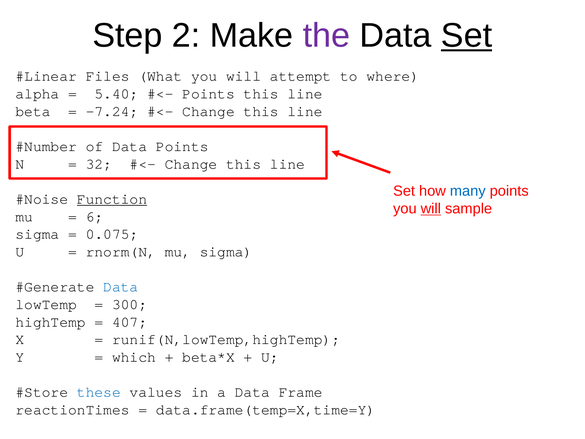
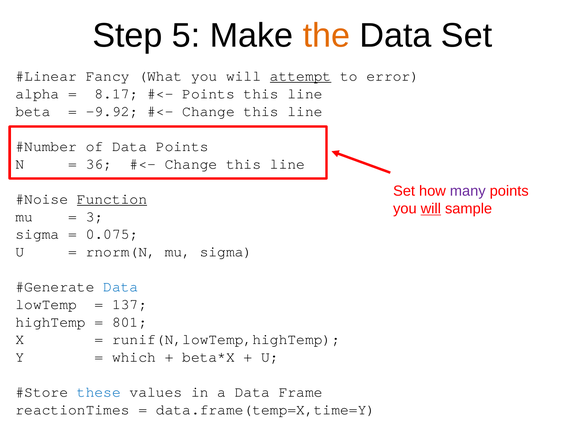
2: 2 -> 5 (186, 36)
the colour: purple -> orange (326, 36)
Set underline: present -> none (467, 36)
Files: Files -> Fancy (108, 76)
attempt underline: none -> present (301, 76)
where: where -> error (393, 76)
5.40: 5.40 -> 8.17 (116, 94)
-7.24: -7.24 -> -9.92 (112, 111)
32: 32 -> 36 (99, 164)
many colour: blue -> purple (468, 191)
6: 6 -> 3 (94, 216)
300: 300 -> 137 (130, 304)
407: 407 -> 801 (130, 322)
